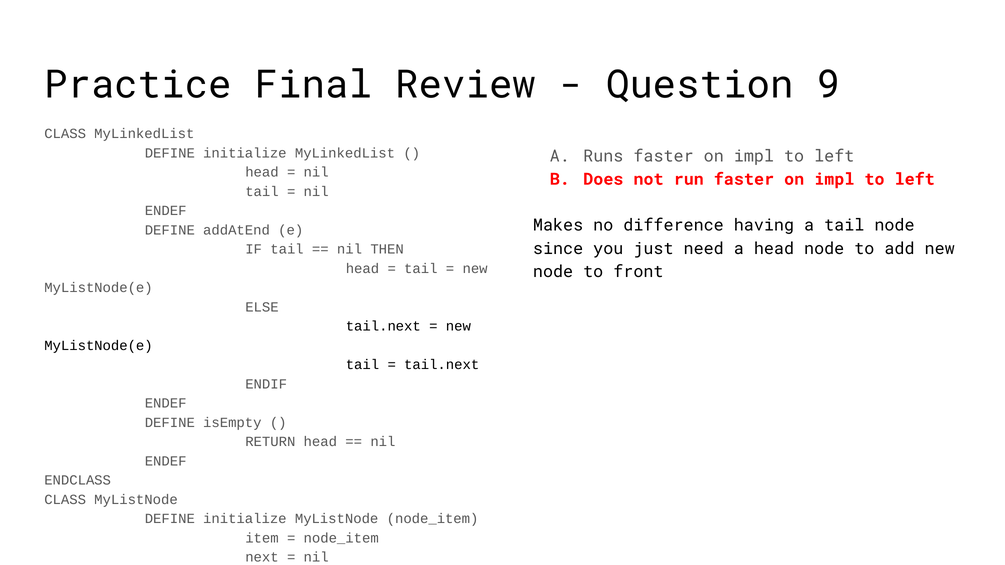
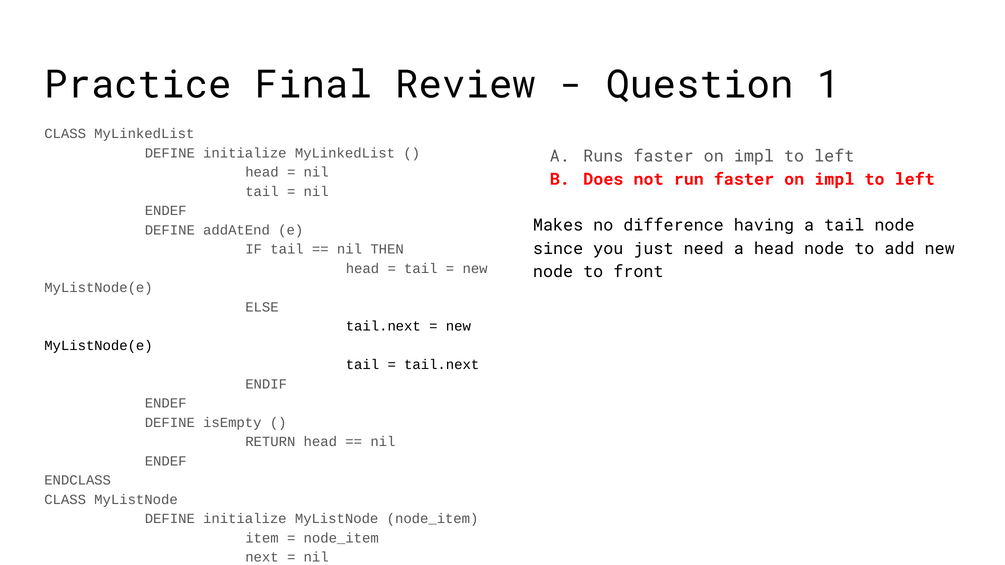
9: 9 -> 1 (829, 85)
